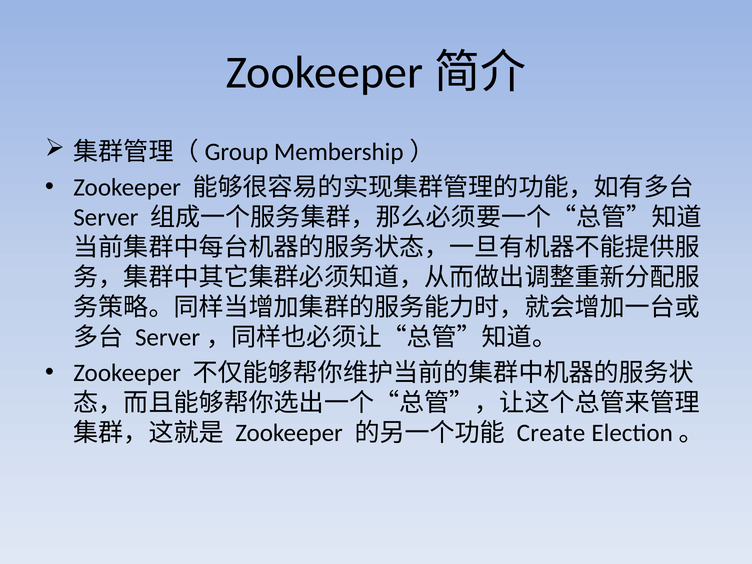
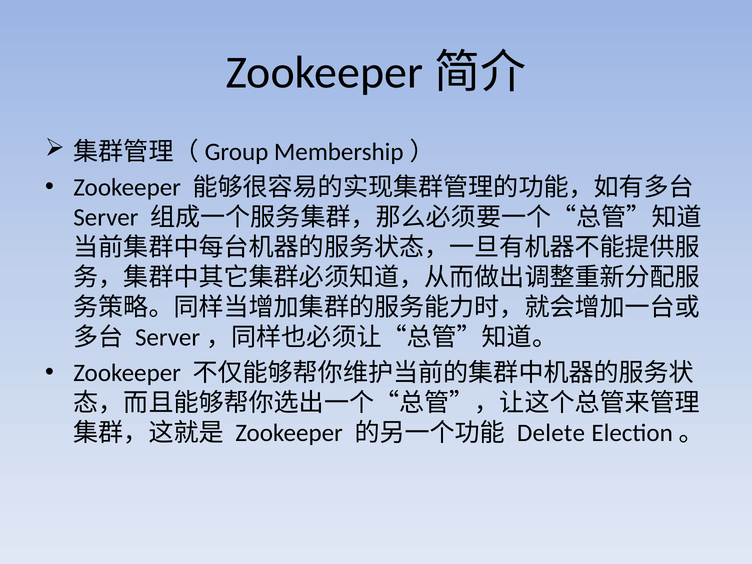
Create: Create -> Delete (551, 433)
